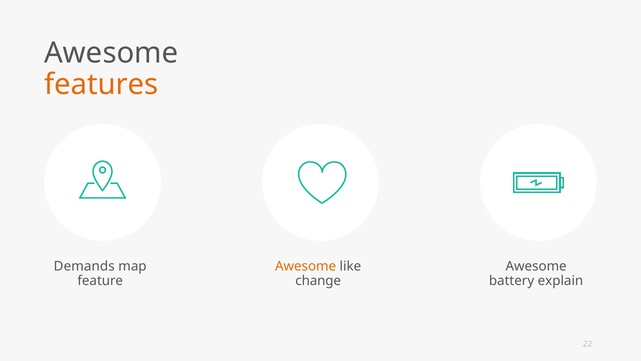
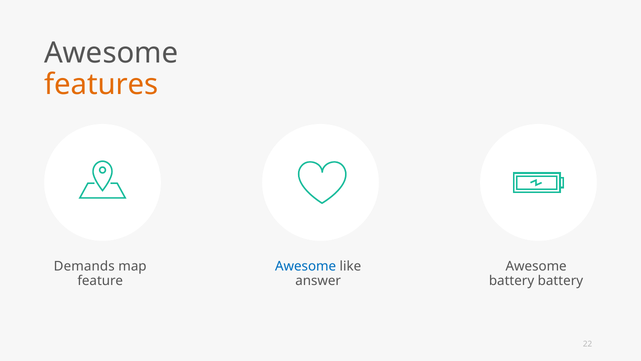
Awesome colour: orange -> blue (306, 266)
change: change -> answer (318, 280)
battery explain: explain -> battery (560, 280)
